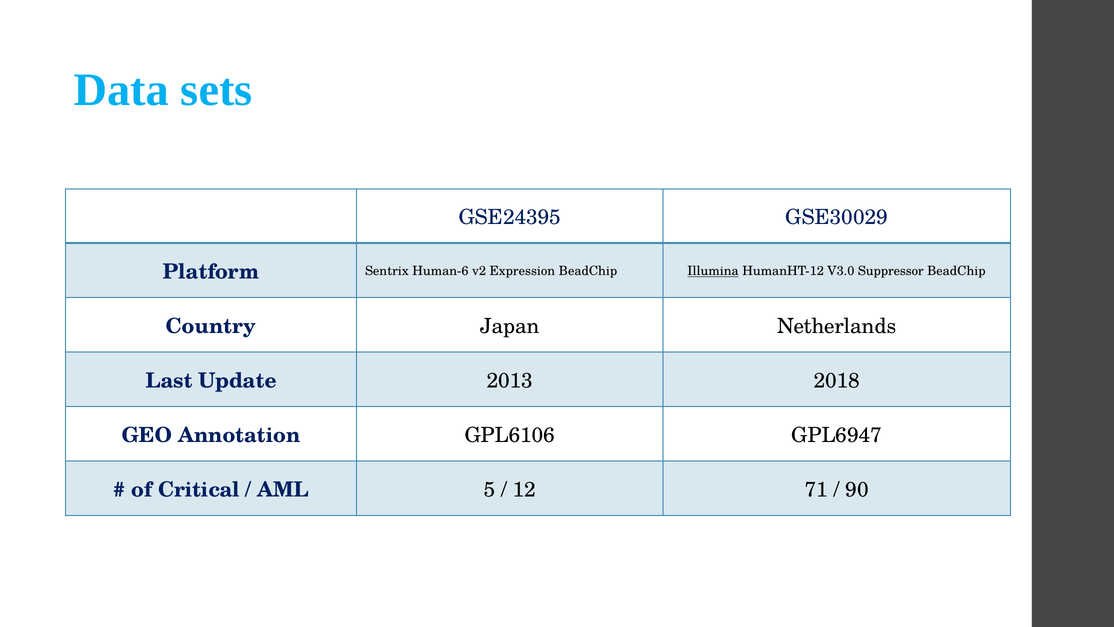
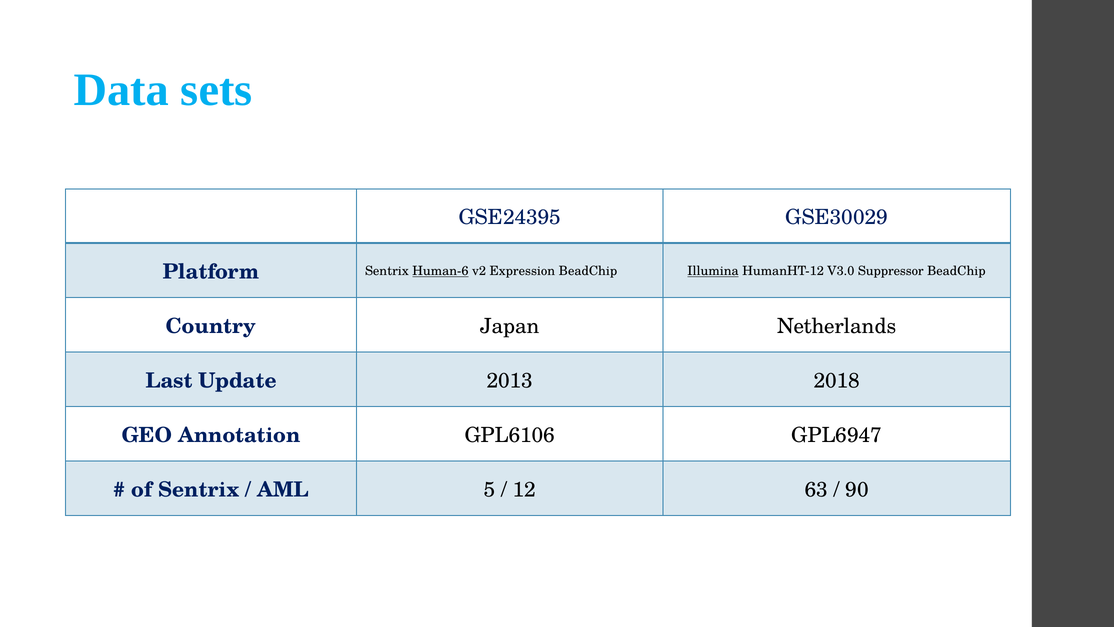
Human-6 underline: none -> present (440, 271)
of Critical: Critical -> Sentrix (199, 489)
71: 71 -> 63 (816, 489)
